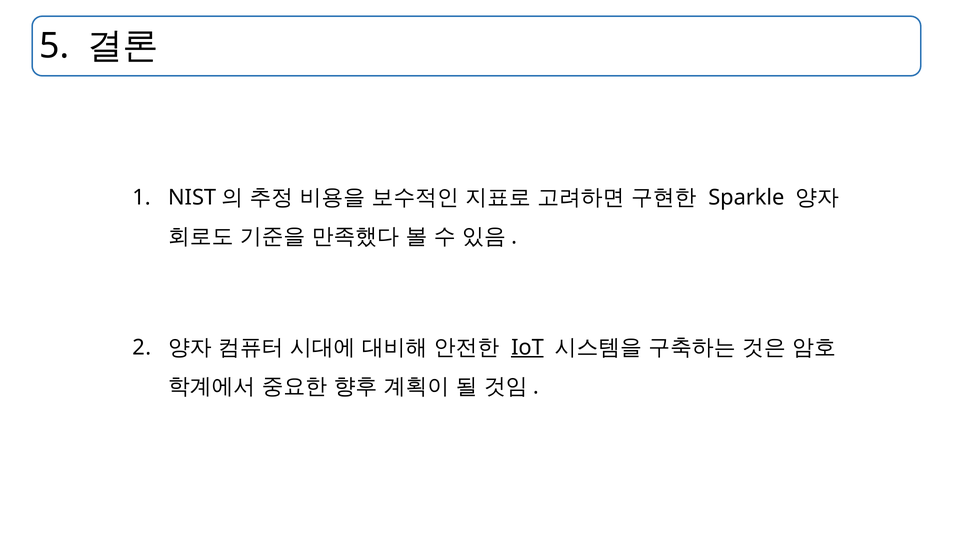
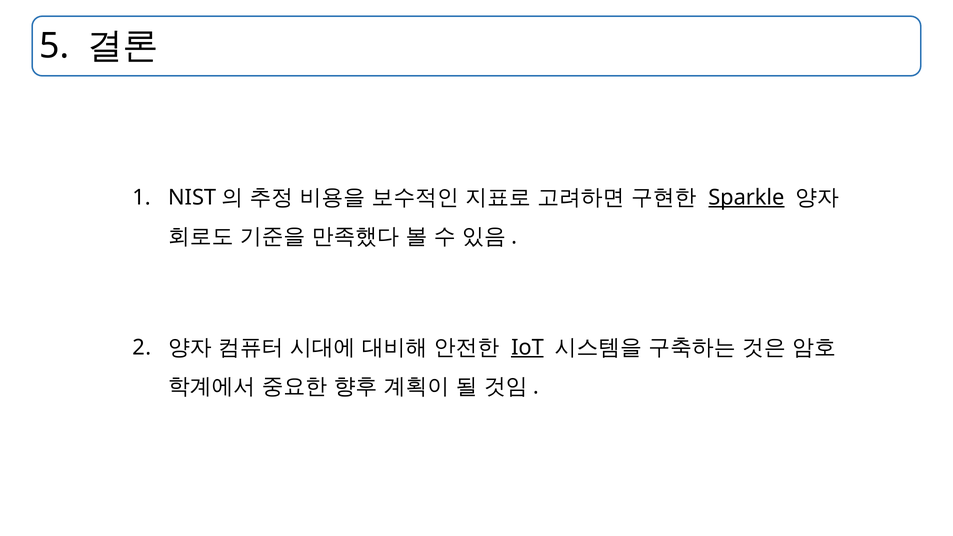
Sparkle underline: none -> present (746, 197)
